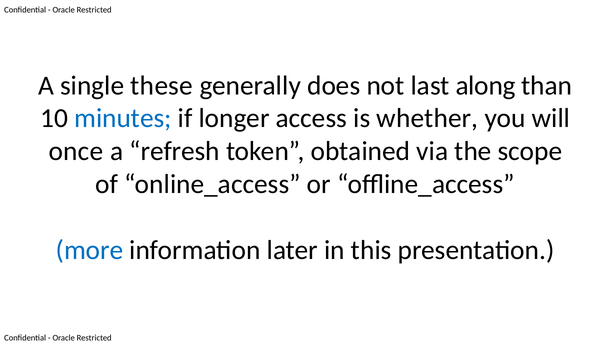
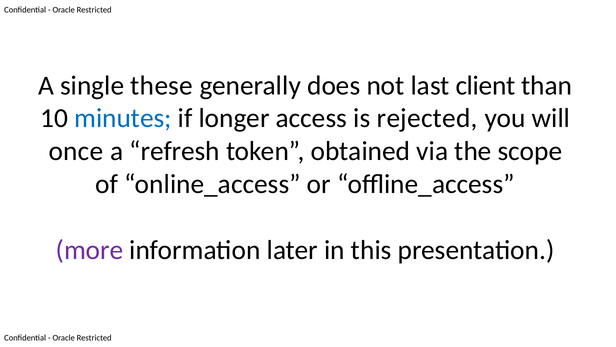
along: along -> client (486, 85)
whether: whether -> rejected (427, 118)
more colour: blue -> purple (90, 250)
